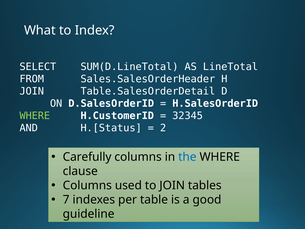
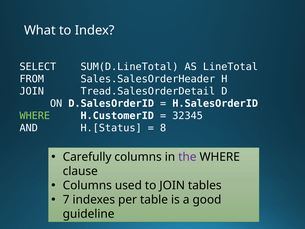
Table.SalesOrderDetail: Table.SalesOrderDetail -> Tread.SalesOrderDetail (148, 91)
2: 2 -> 8 (163, 128)
the colour: blue -> purple (187, 157)
